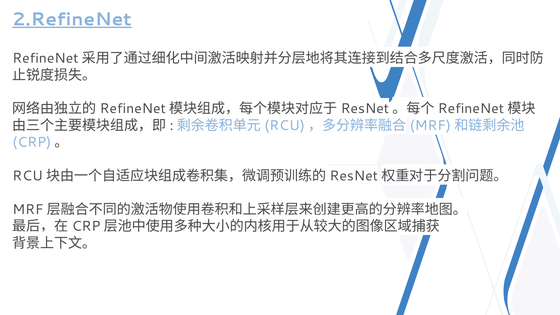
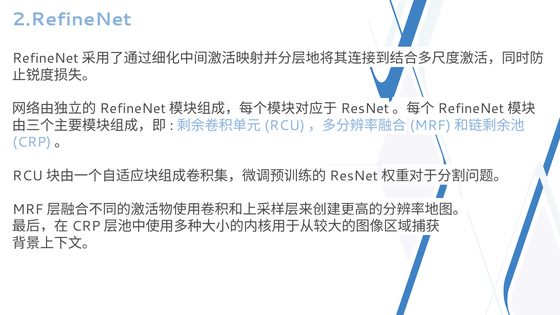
2.RefineNet underline: present -> none (72, 19)
